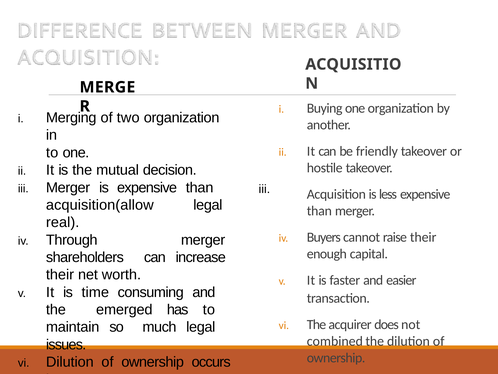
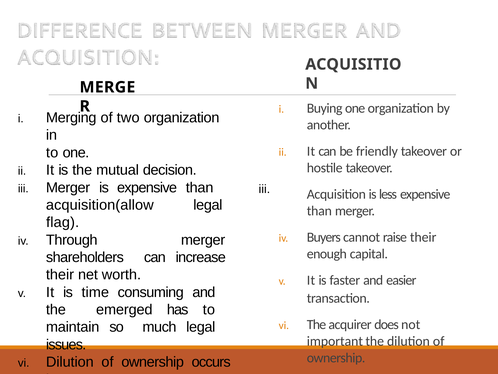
real: real -> flag (63, 222)
combined: combined -> important (335, 341)
